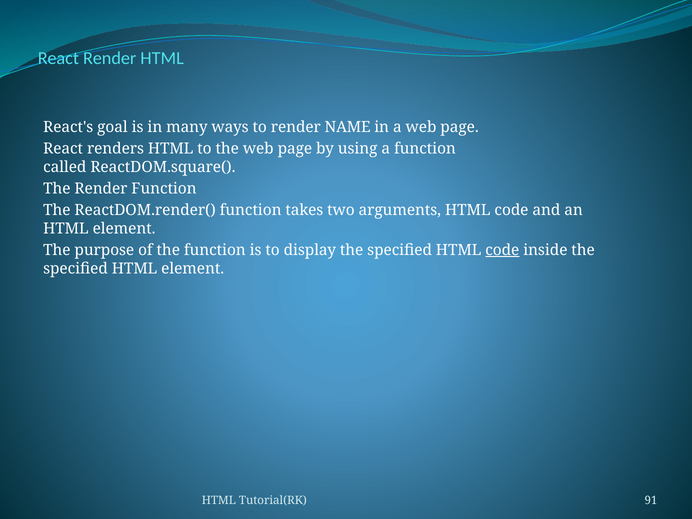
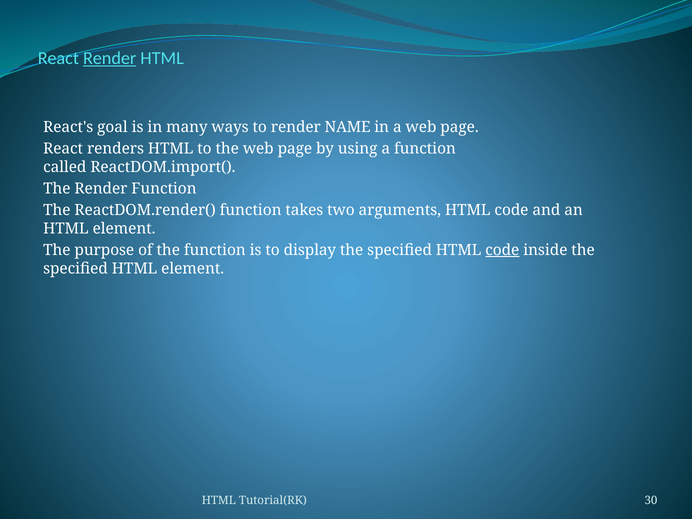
Render underline: none -> present (110, 58)
ReactDOM.square(: ReactDOM.square( -> ReactDOM.import( (163, 167)
91: 91 -> 30 (651, 501)
